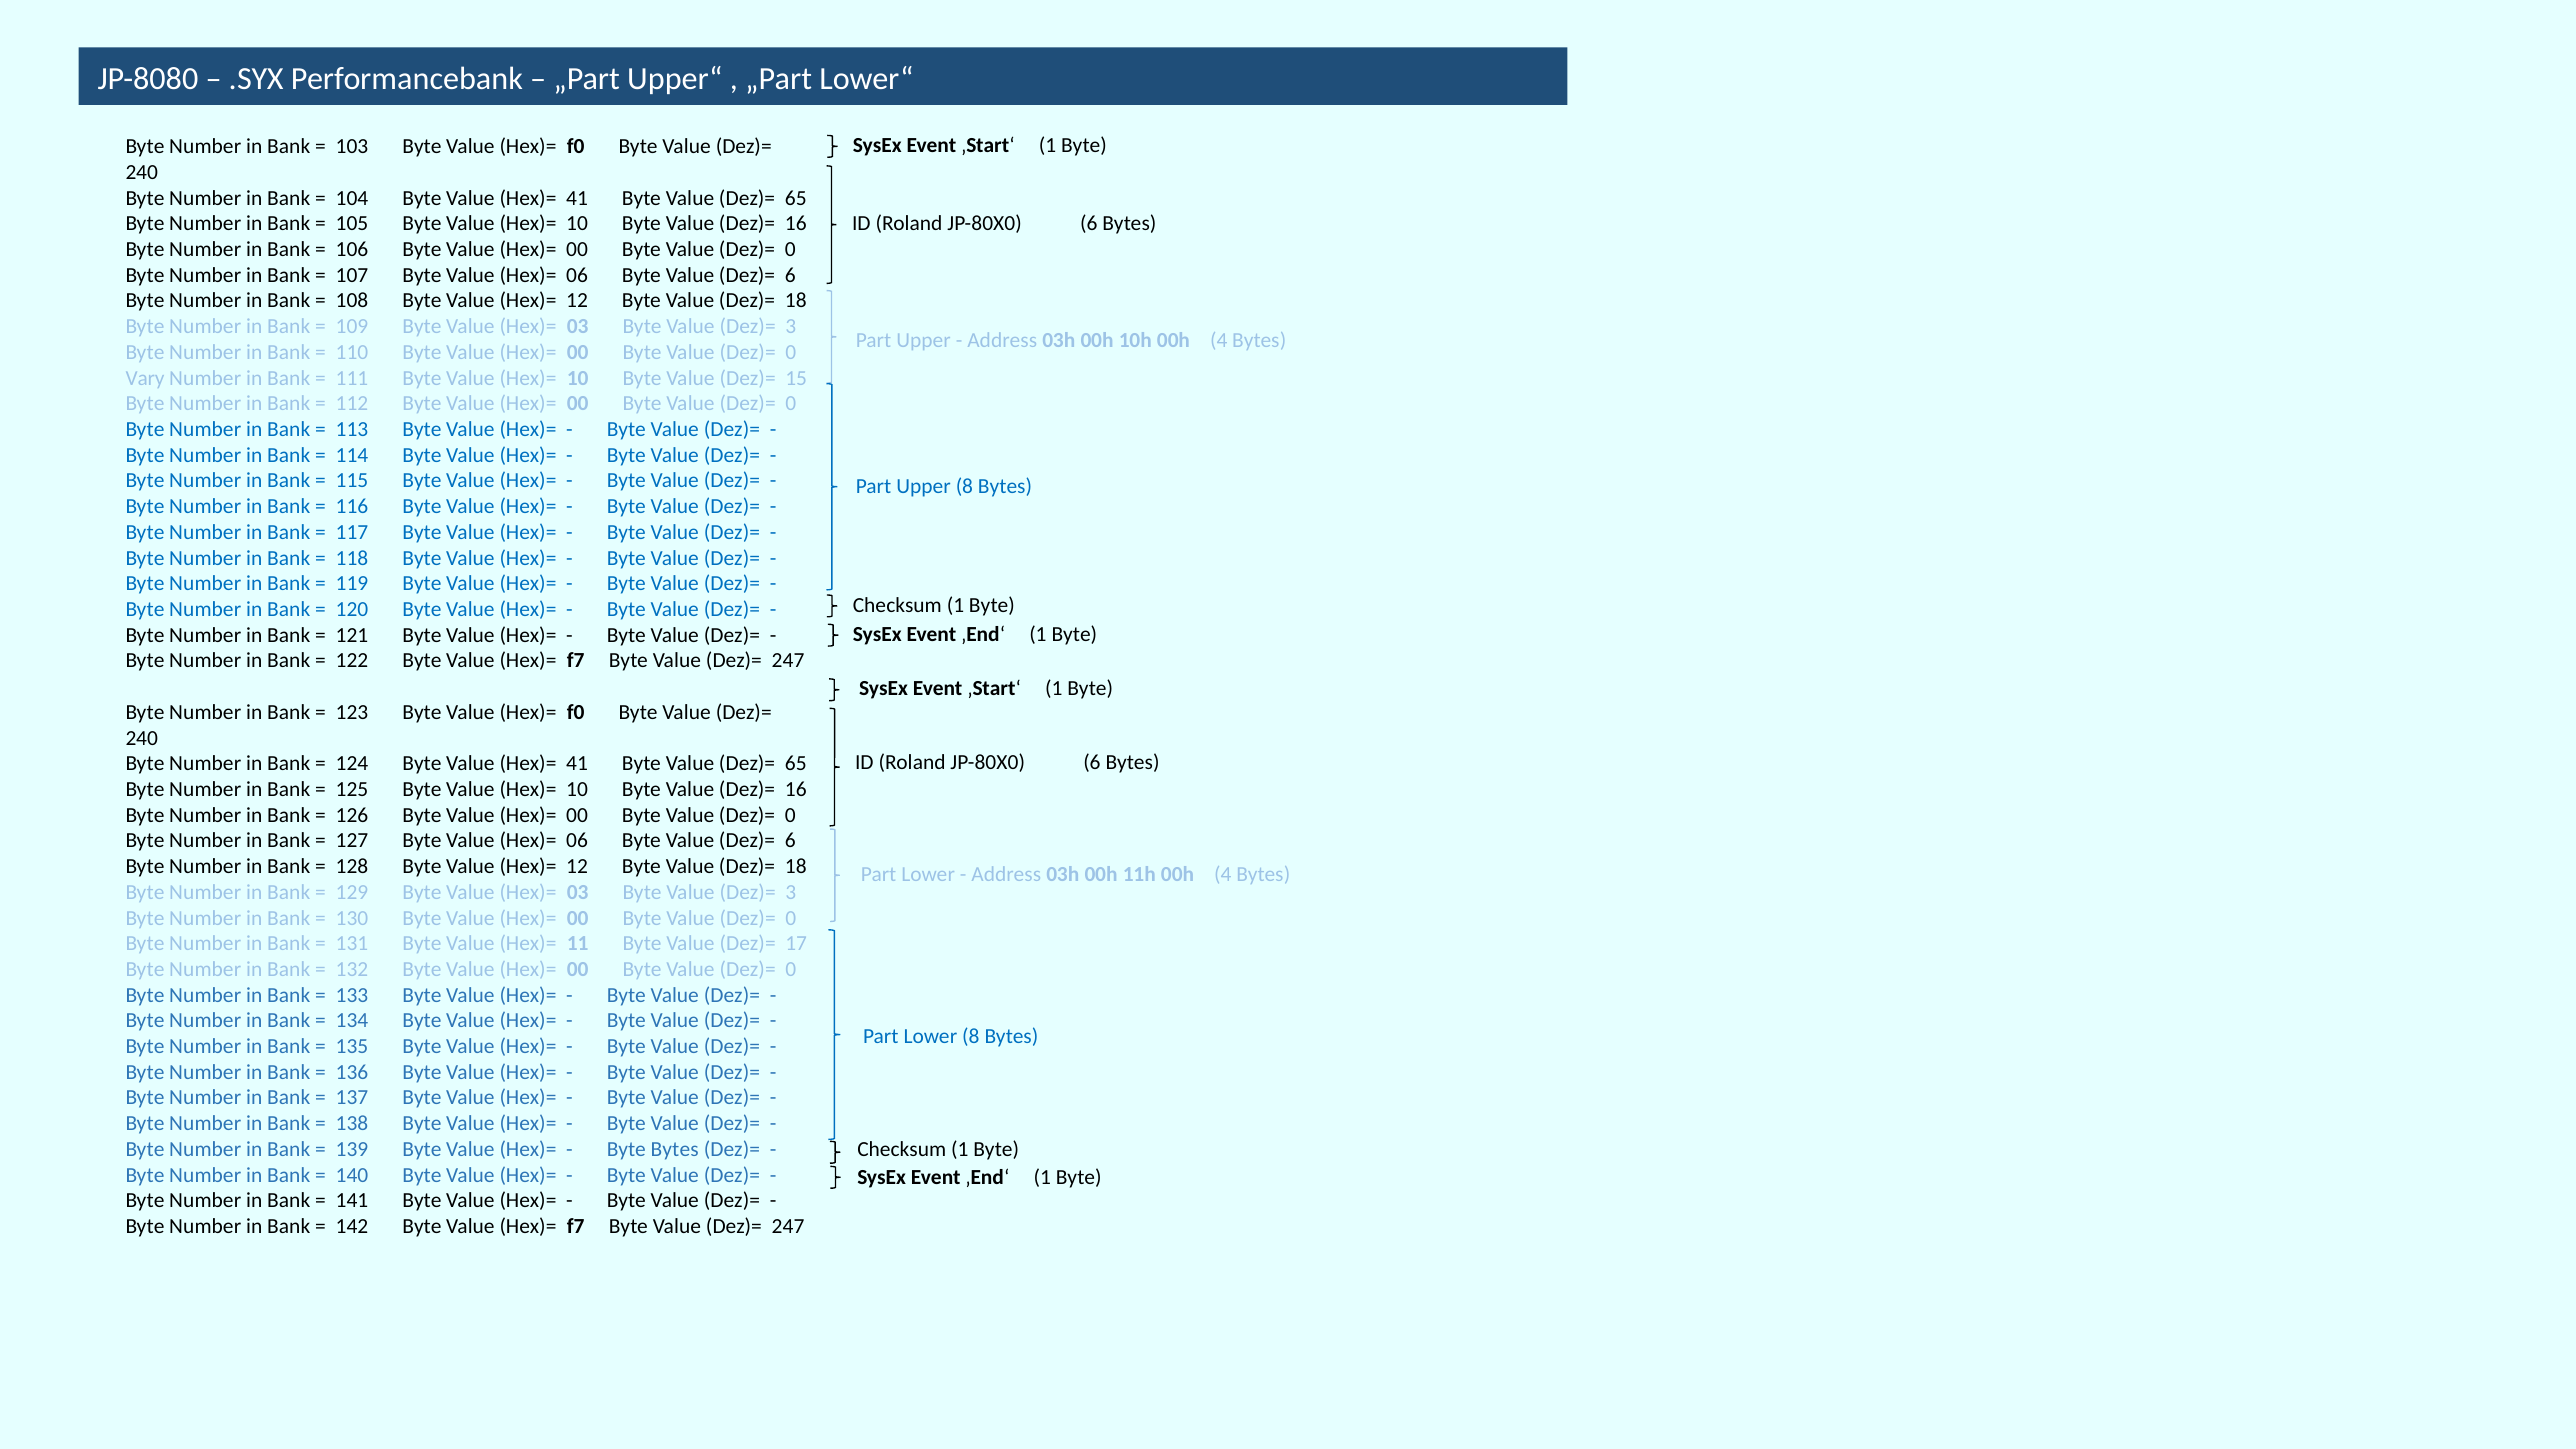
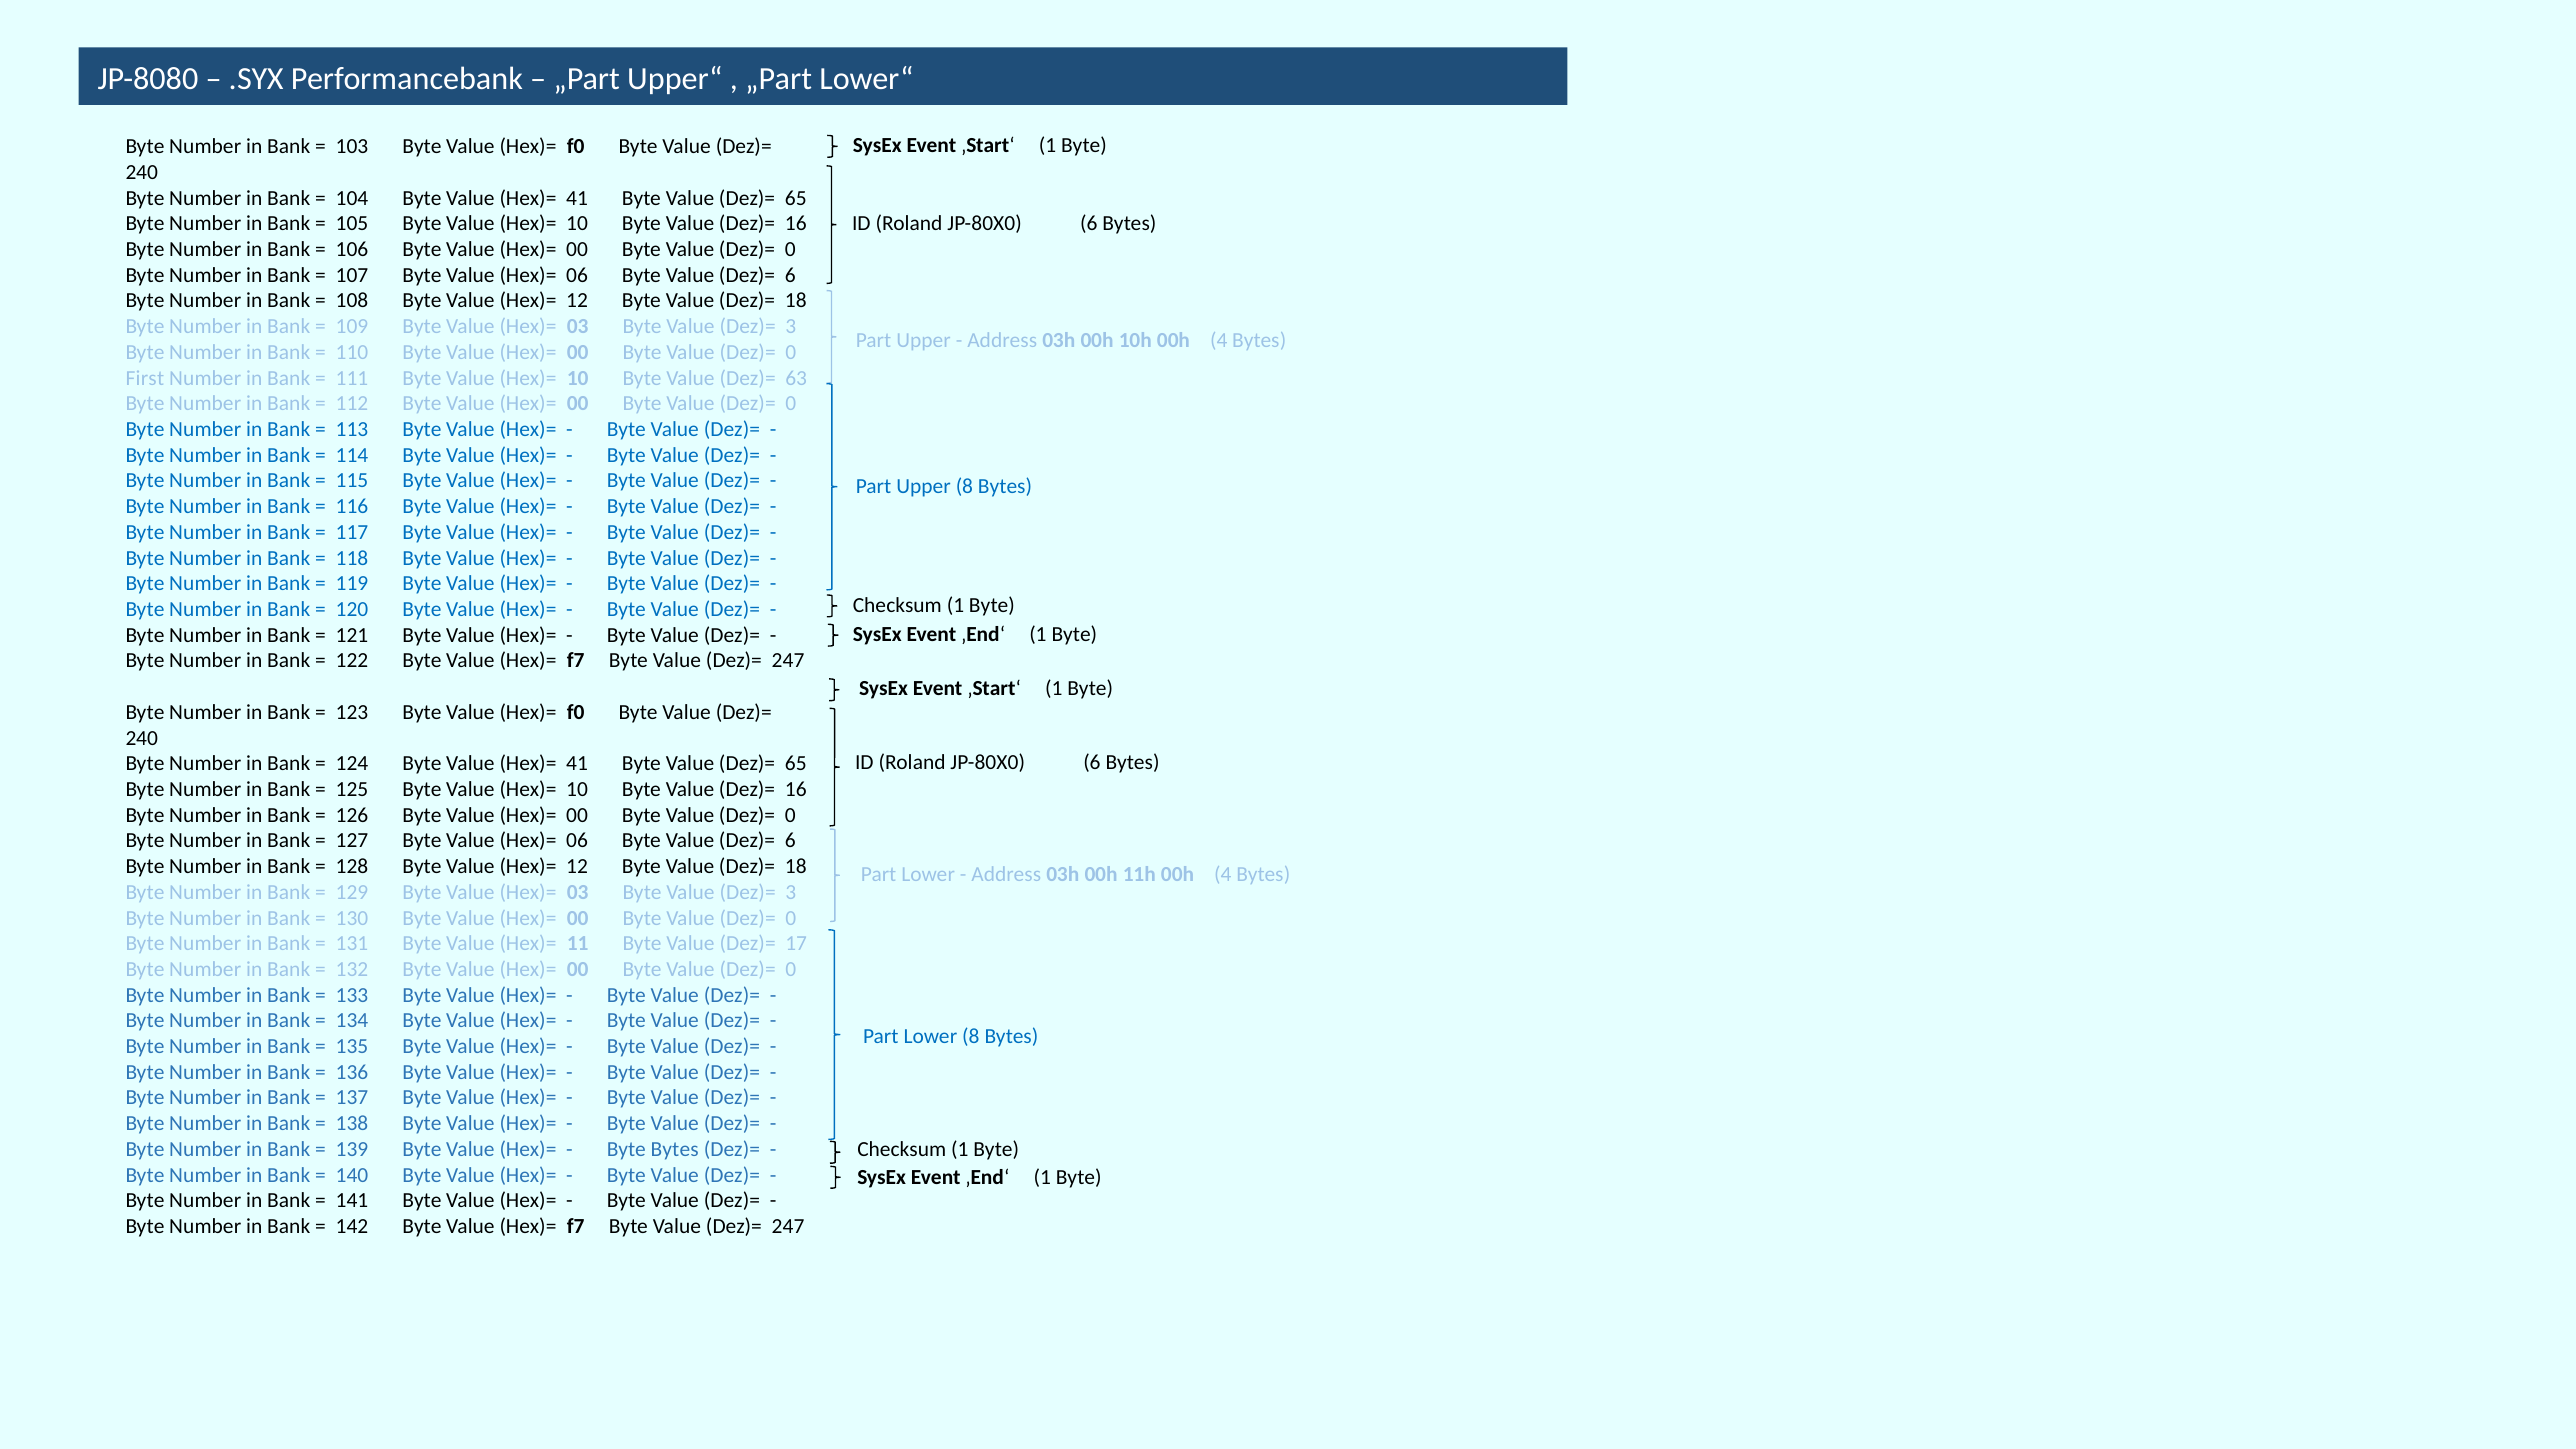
Vary: Vary -> First (145, 378)
15: 15 -> 63 (796, 378)
